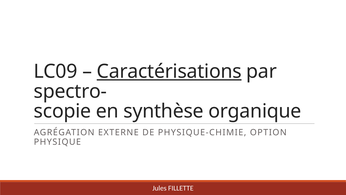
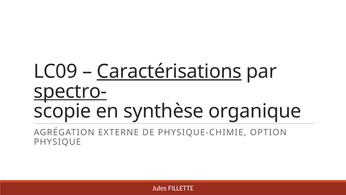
spectro- underline: none -> present (70, 91)
